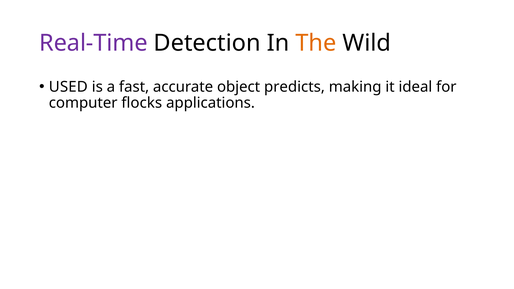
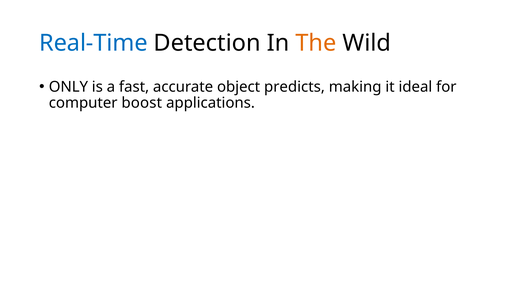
Real-Time colour: purple -> blue (93, 43)
USED: USED -> ONLY (68, 87)
ﬂocks: ﬂocks -> boost (142, 103)
